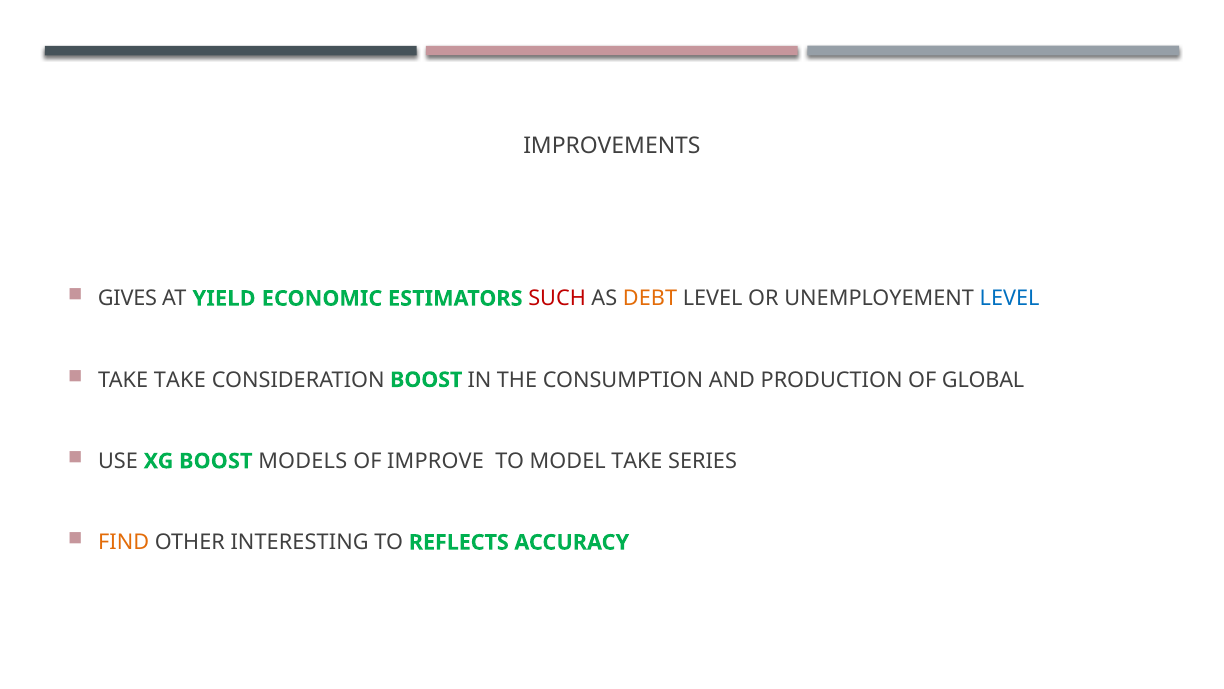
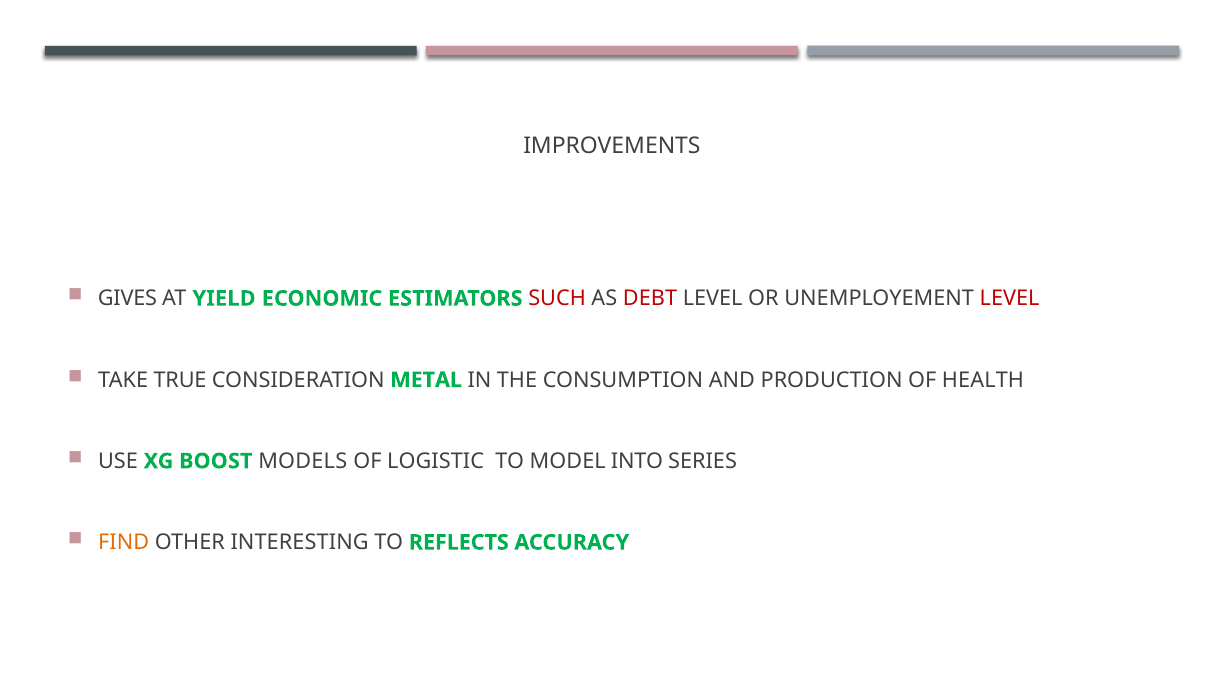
DEBT colour: orange -> red (650, 298)
LEVEL colour: blue -> red (1010, 298)
TAKE TAKE: TAKE -> TRUE (180, 380)
CONSIDERATION BOOST: BOOST -> METAL (426, 380)
GLOBAL: GLOBAL -> HEALTH (983, 380)
IMPROVE: IMPROVE -> LOGISTIC (436, 461)
MODEL TAKE: TAKE -> INTO (637, 461)
